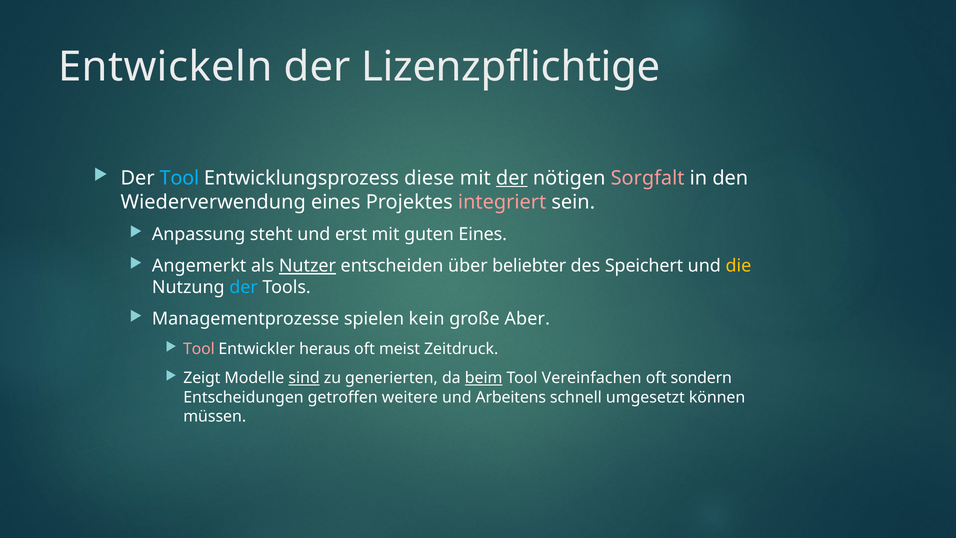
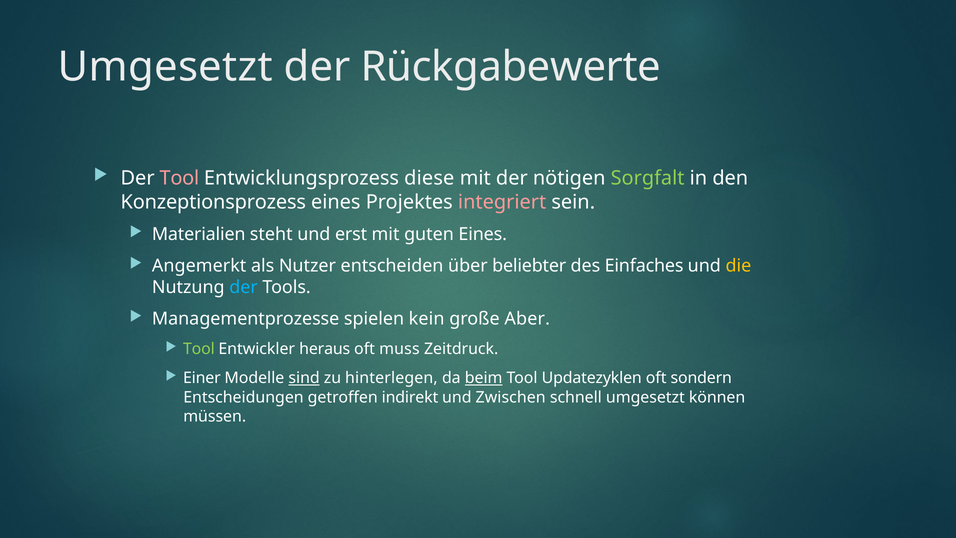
Entwickeln: Entwickeln -> Umgesetzt (165, 67)
Lizenzpflichtige: Lizenzpflichtige -> Rückgabewerte (511, 67)
Tool colour: light blue -> pink (179, 178)
der underline: present -> none (512, 178)
Sorgfalt colour: pink -> light green (648, 178)
Wiederverwendung: Wiederverwendung -> Konzeptionsprozess (213, 202)
Anpassung: Anpassung -> Materialien (199, 234)
Nutzer underline: present -> none (307, 266)
Speichert: Speichert -> Einfaches (644, 266)
Tool colour: pink -> light green (199, 349)
meist: meist -> muss (399, 349)
Zeigt: Zeigt -> Einer (202, 378)
generierten: generierten -> hinterlegen (391, 378)
Vereinfachen: Vereinfachen -> Updatezyklen (592, 378)
weitere: weitere -> indirekt (410, 397)
Arbeitens: Arbeitens -> Zwischen (511, 397)
